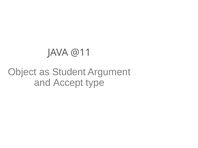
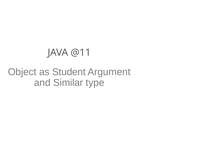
Accept: Accept -> Similar (68, 83)
